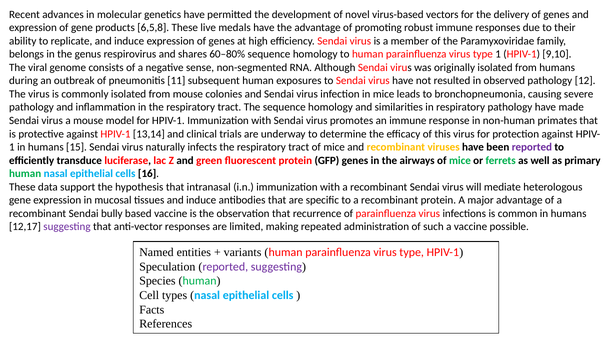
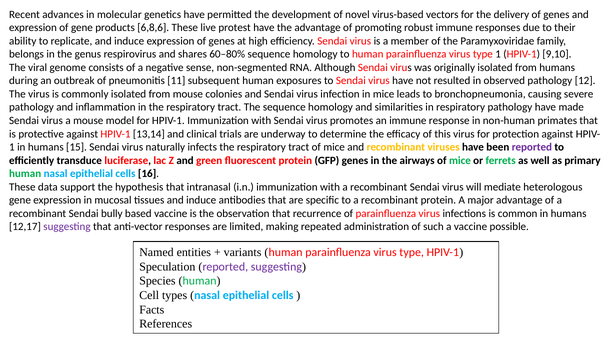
6,5,8: 6,5,8 -> 6,8,6 (153, 28)
medals: medals -> protest (235, 28)
